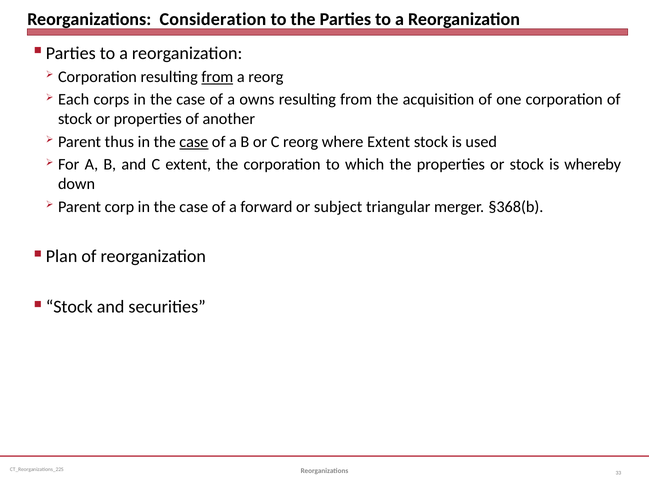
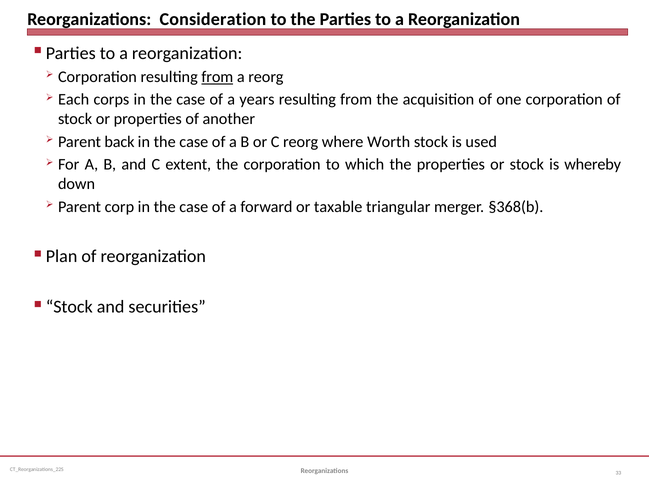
owns: owns -> years (257, 100)
thus: thus -> back (120, 142)
case underline: present -> none (194, 142)
where Extent: Extent -> Worth (389, 142)
subject: subject -> taxable (338, 207)
